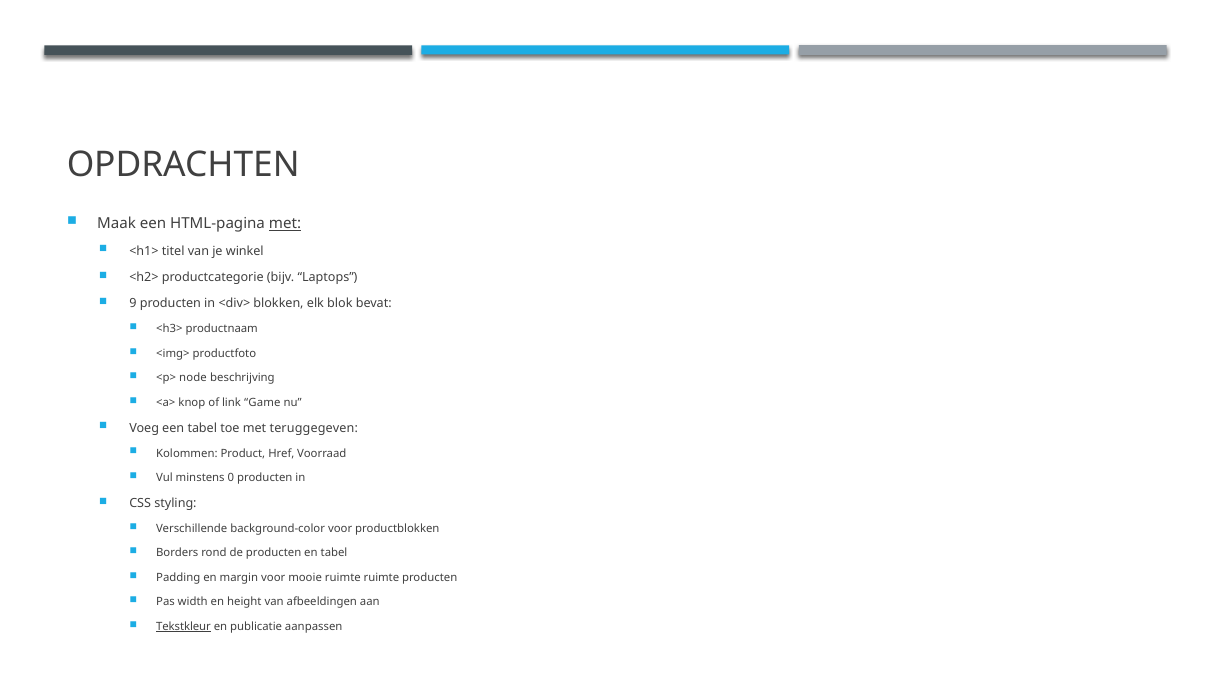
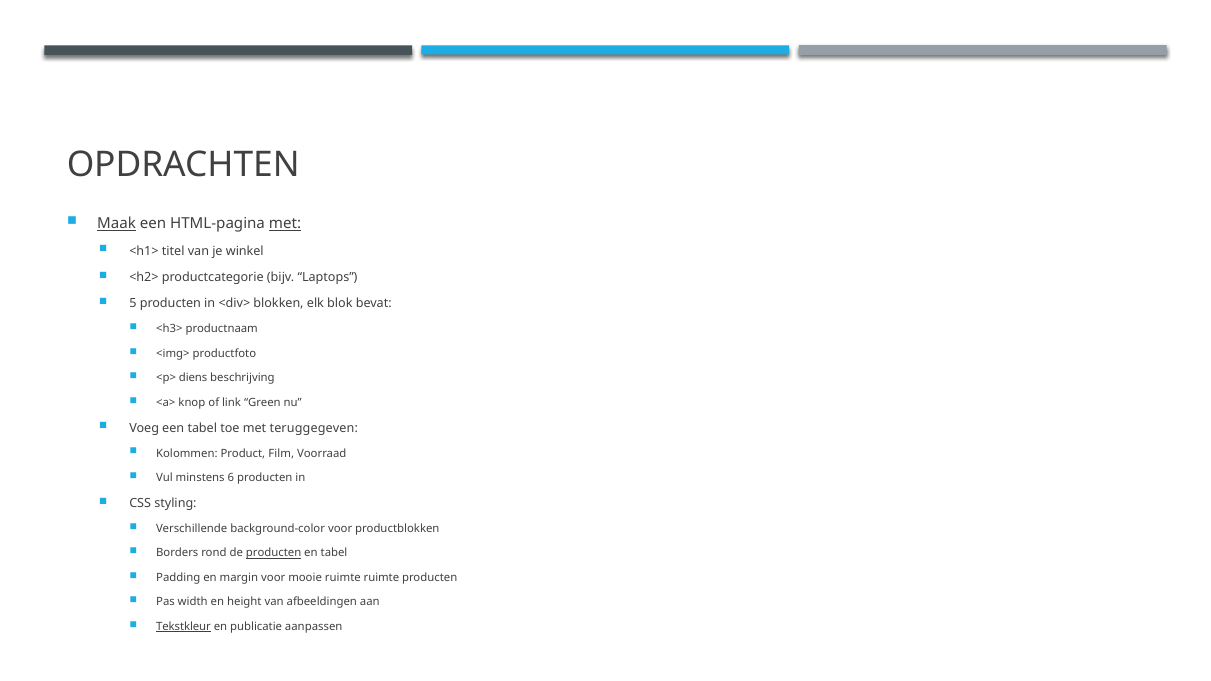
Maak underline: none -> present (117, 224)
9: 9 -> 5 (133, 304)
node: node -> diens (193, 378)
Game: Game -> Green (262, 403)
Href: Href -> Film (281, 453)
0: 0 -> 6 (231, 478)
producten underline: none -> present (274, 553)
